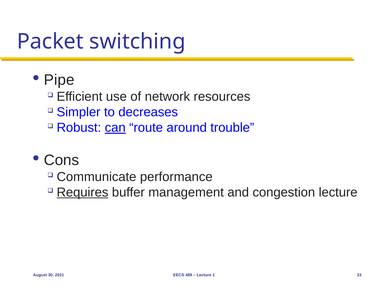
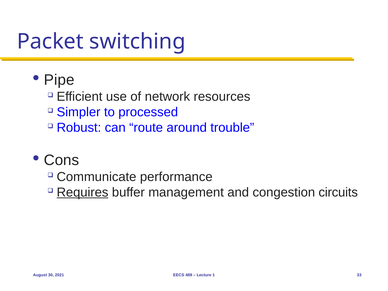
decreases: decreases -> processed (148, 112)
can underline: present -> none (115, 128)
congestion lecture: lecture -> circuits (338, 192)
